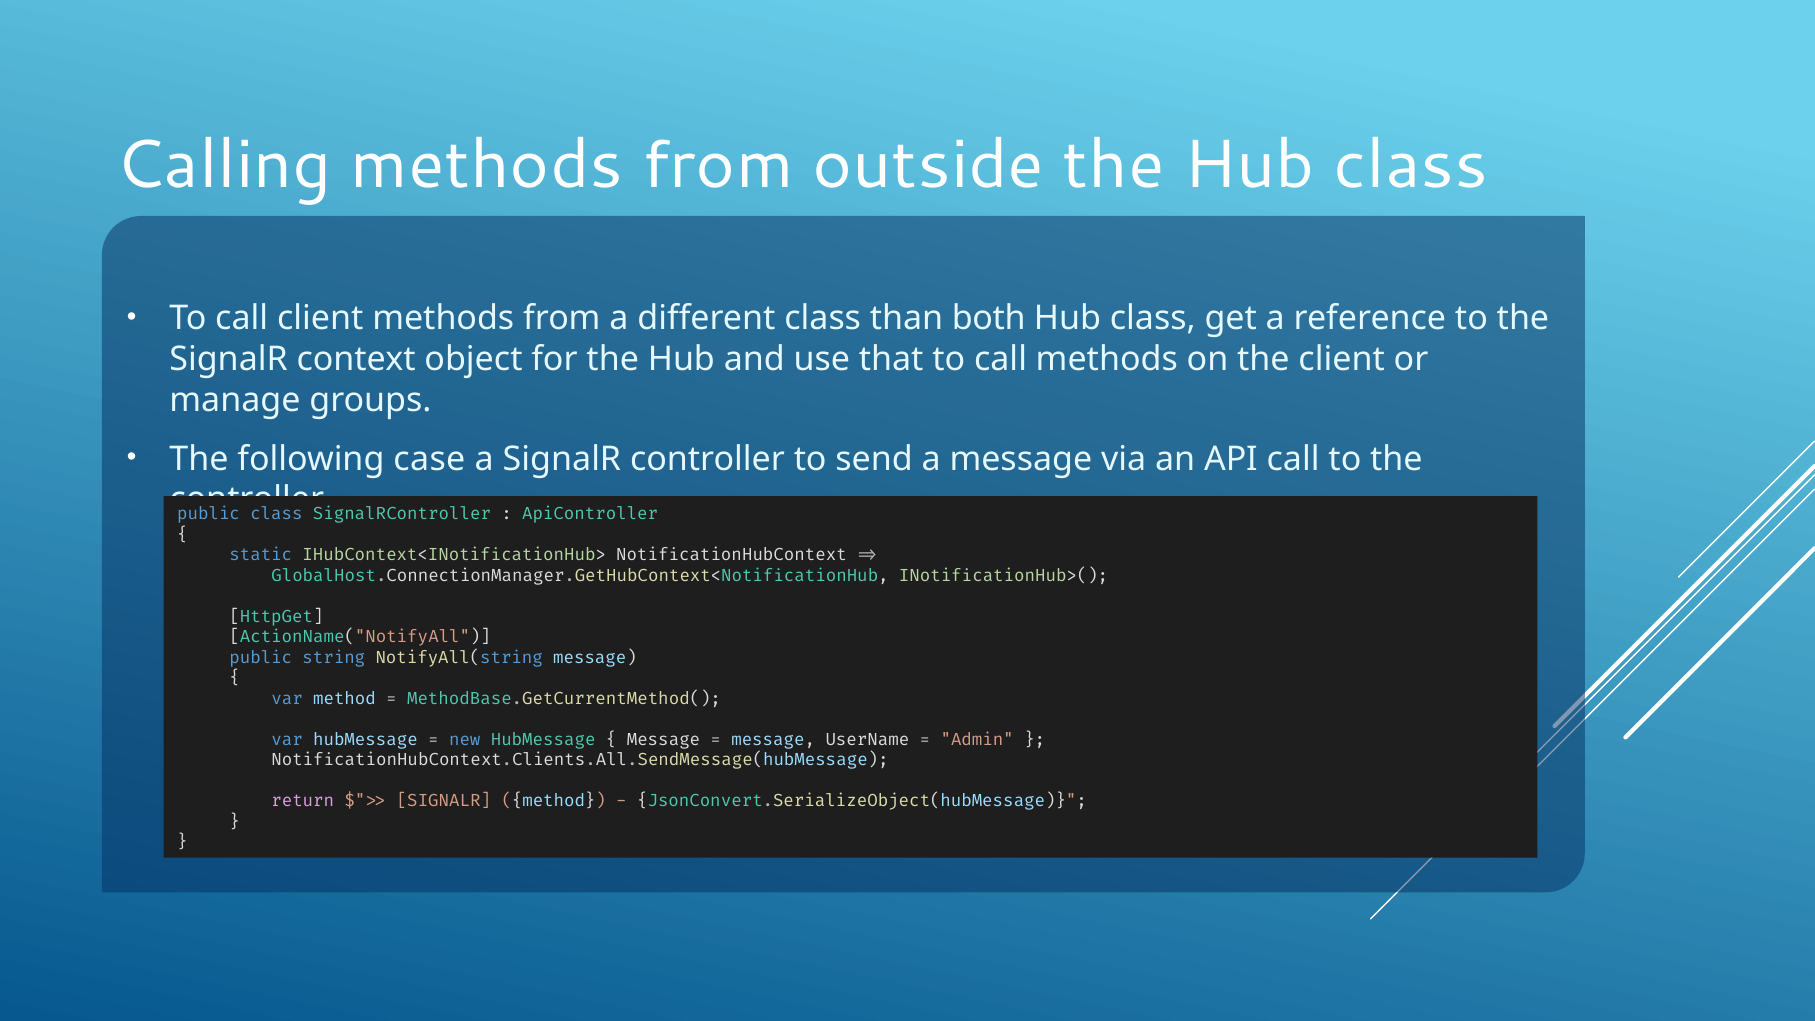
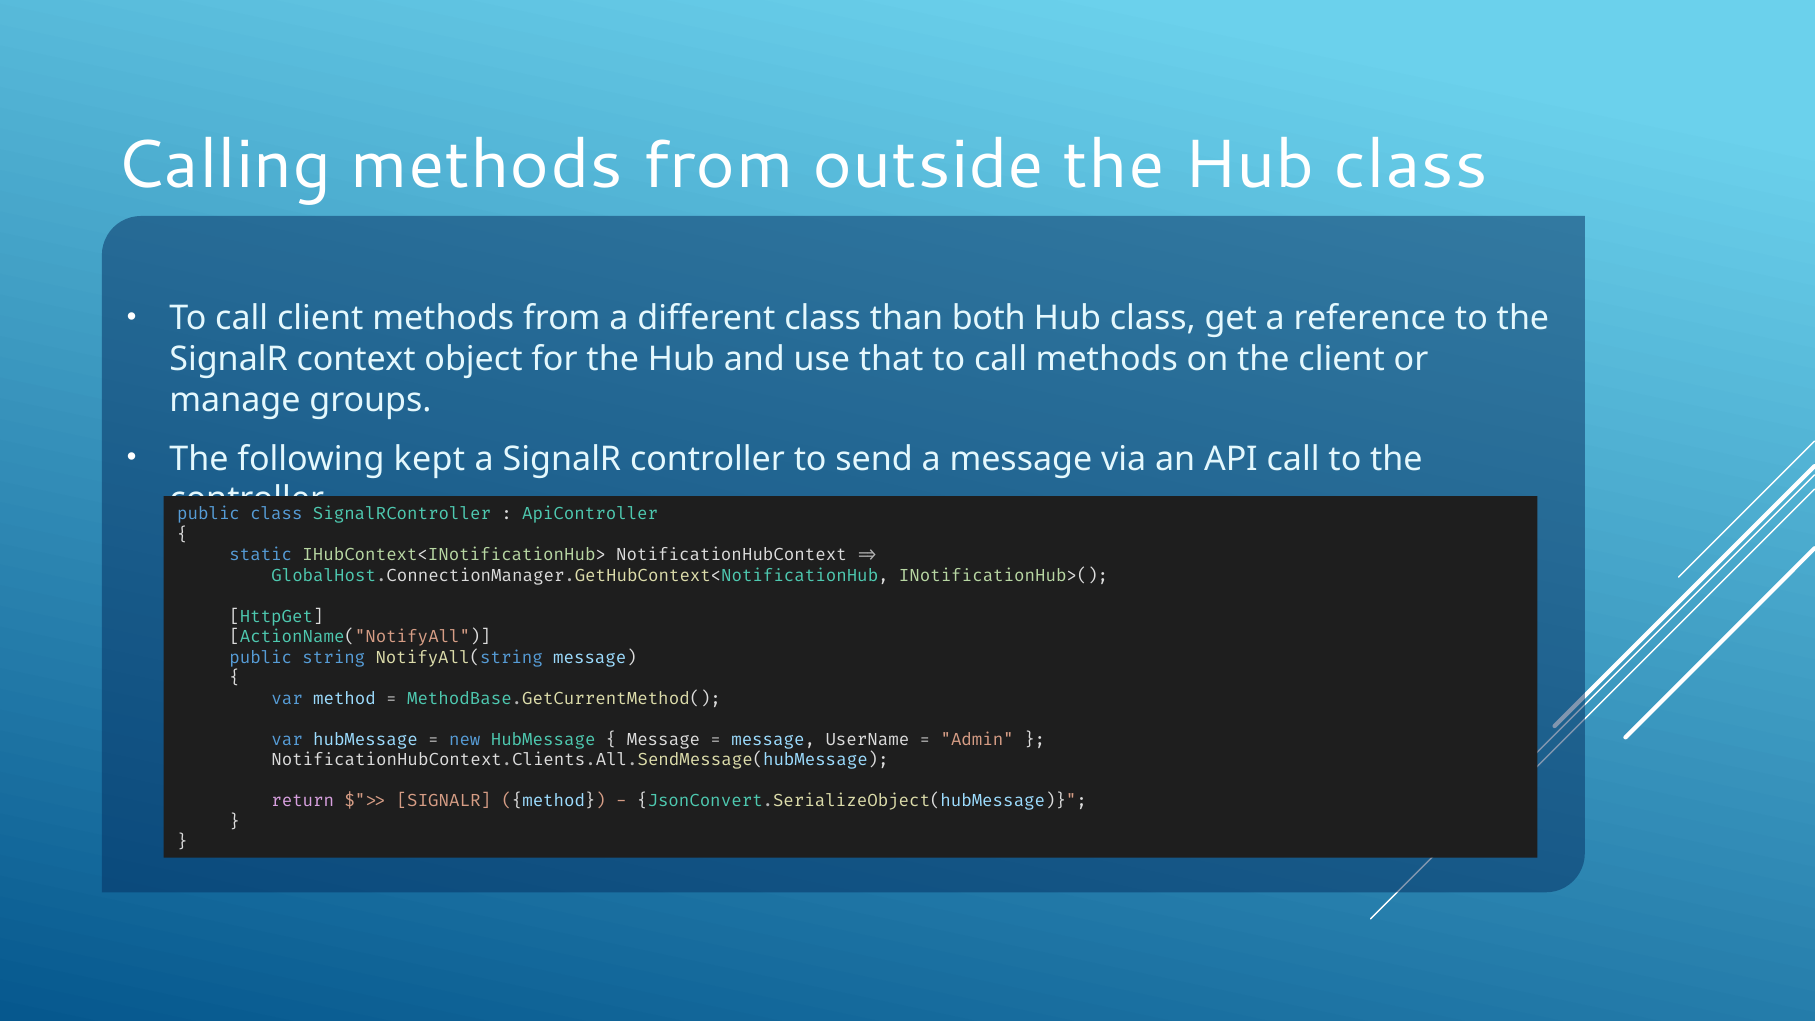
case: case -> kept (429, 459)
